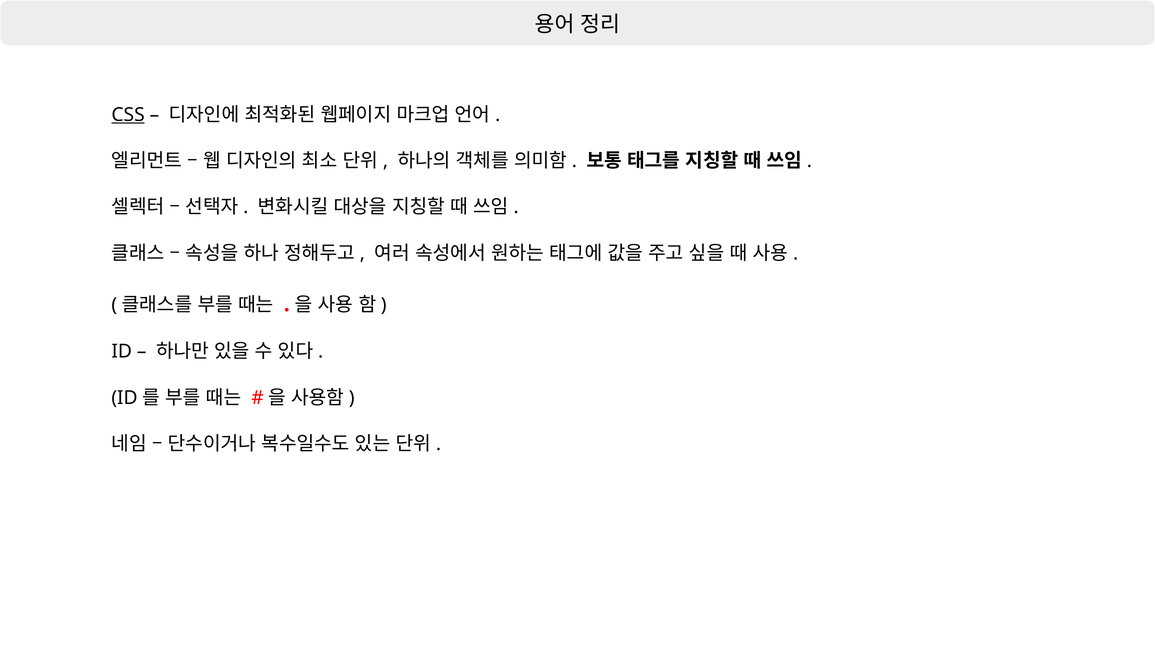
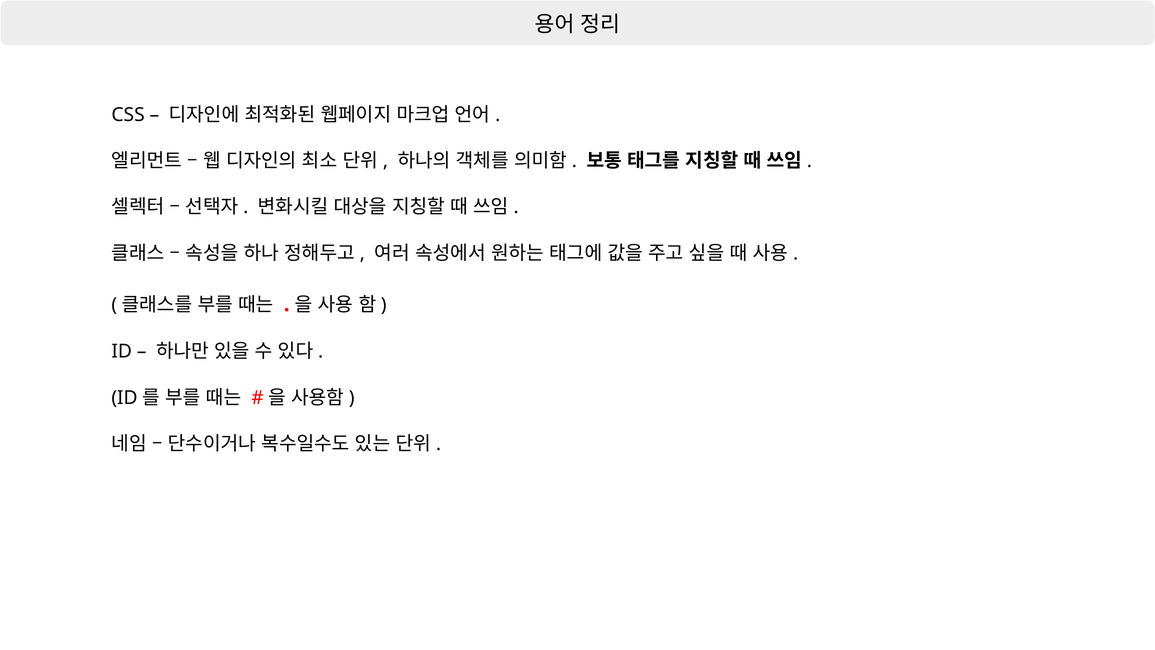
CSS underline: present -> none (128, 115)
